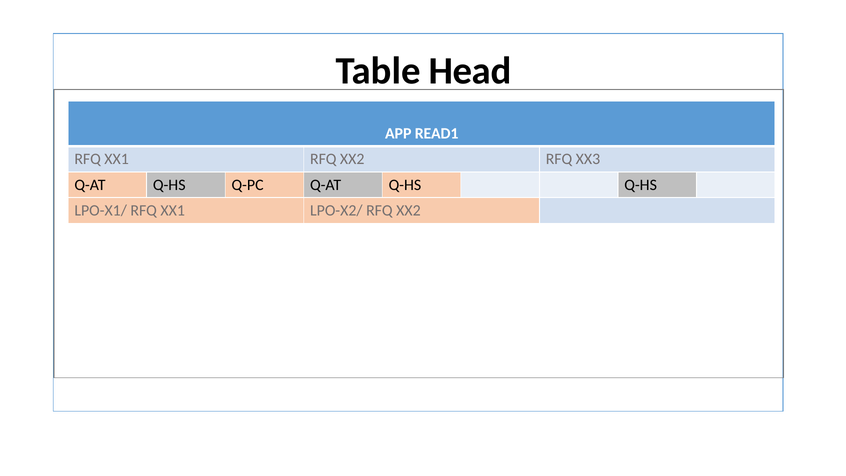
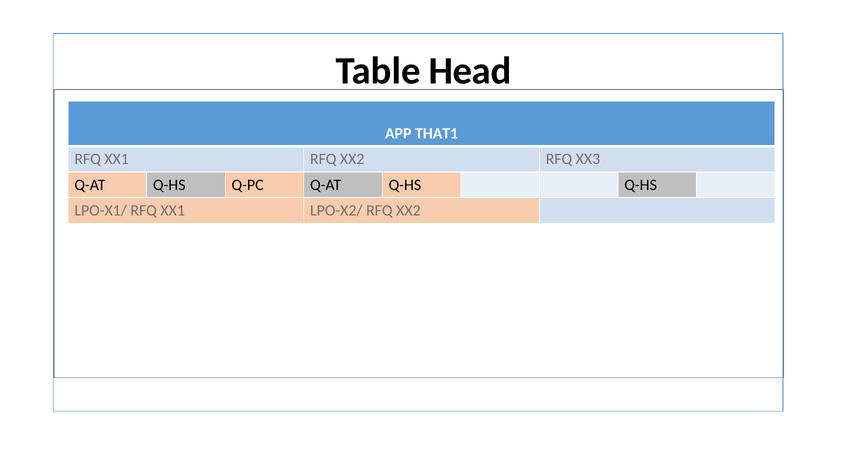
READ1: READ1 -> THAT1 (437, 133)
